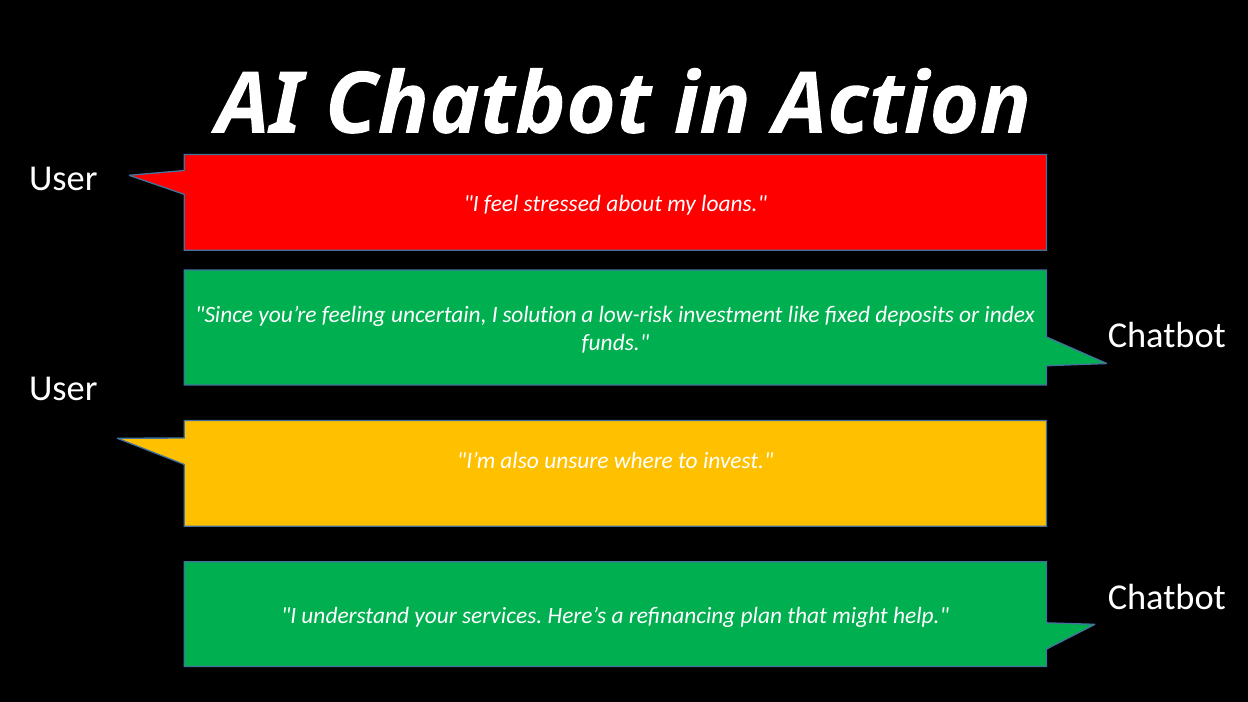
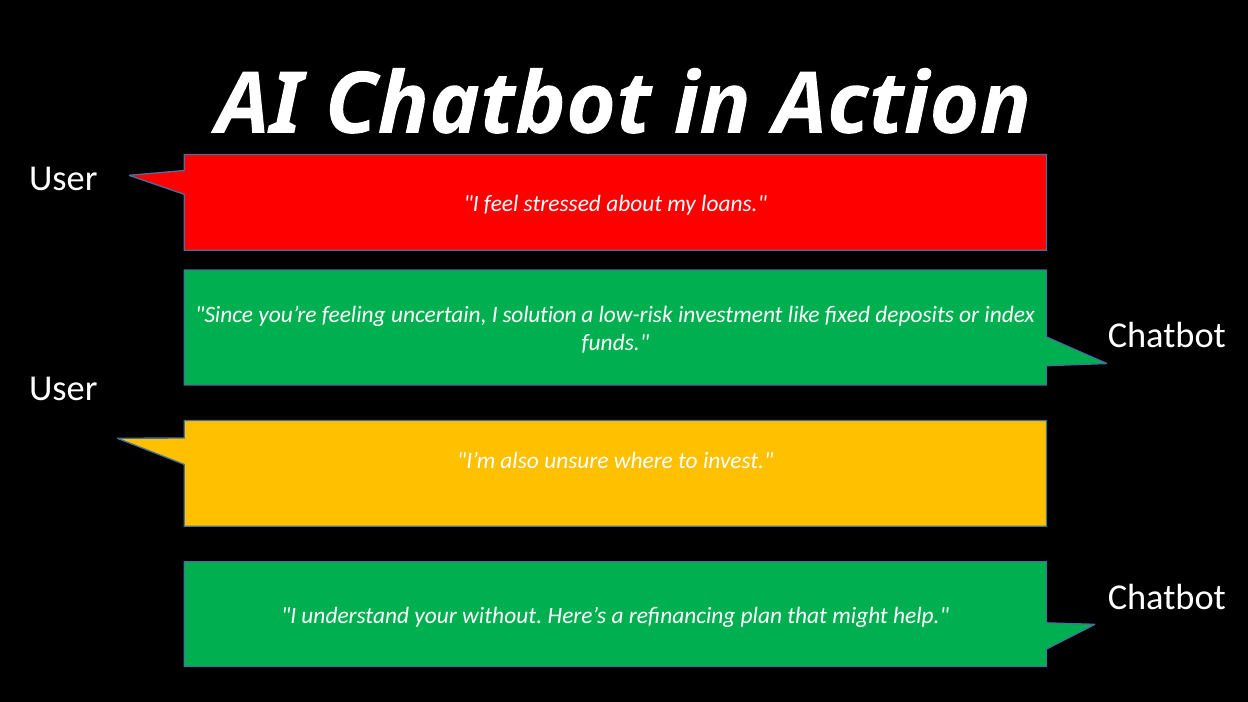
services: services -> without (502, 616)
